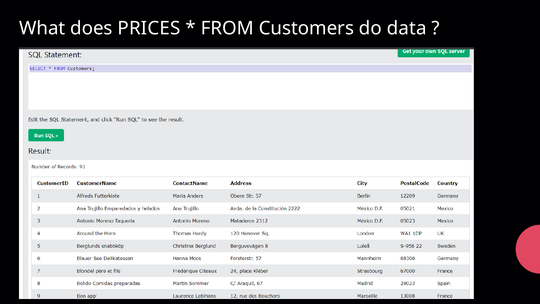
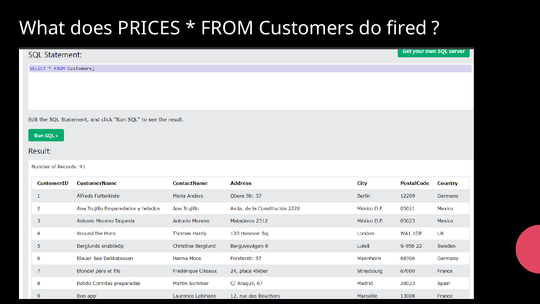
data: data -> fired (407, 28)
